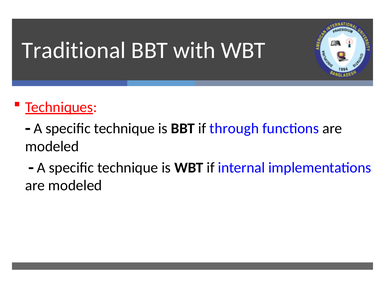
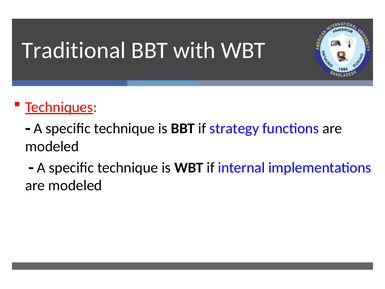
through: through -> strategy (234, 128)
